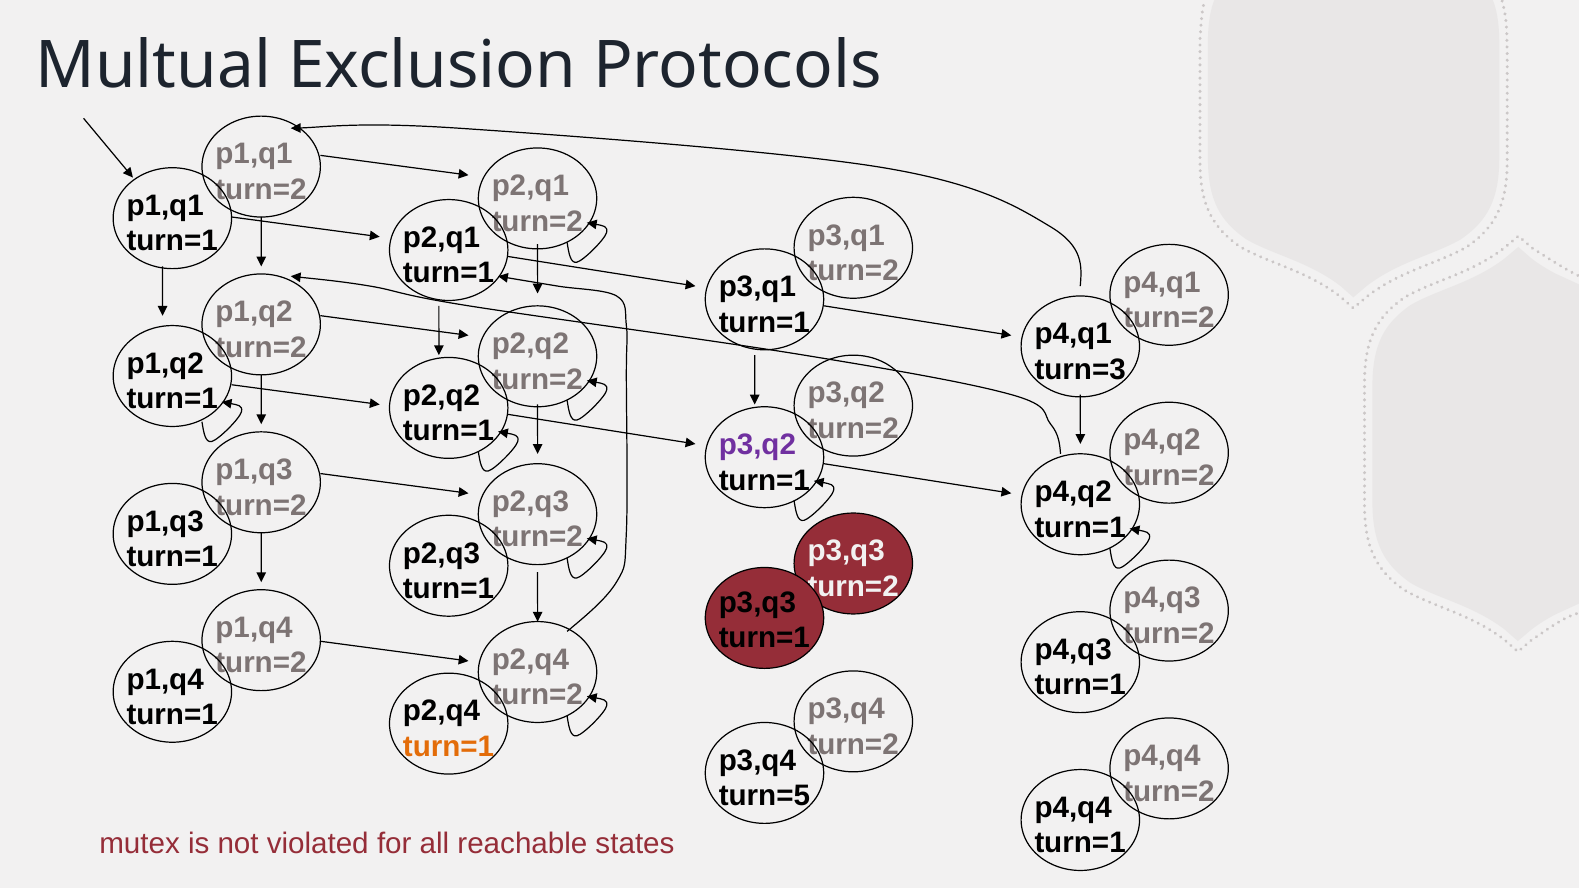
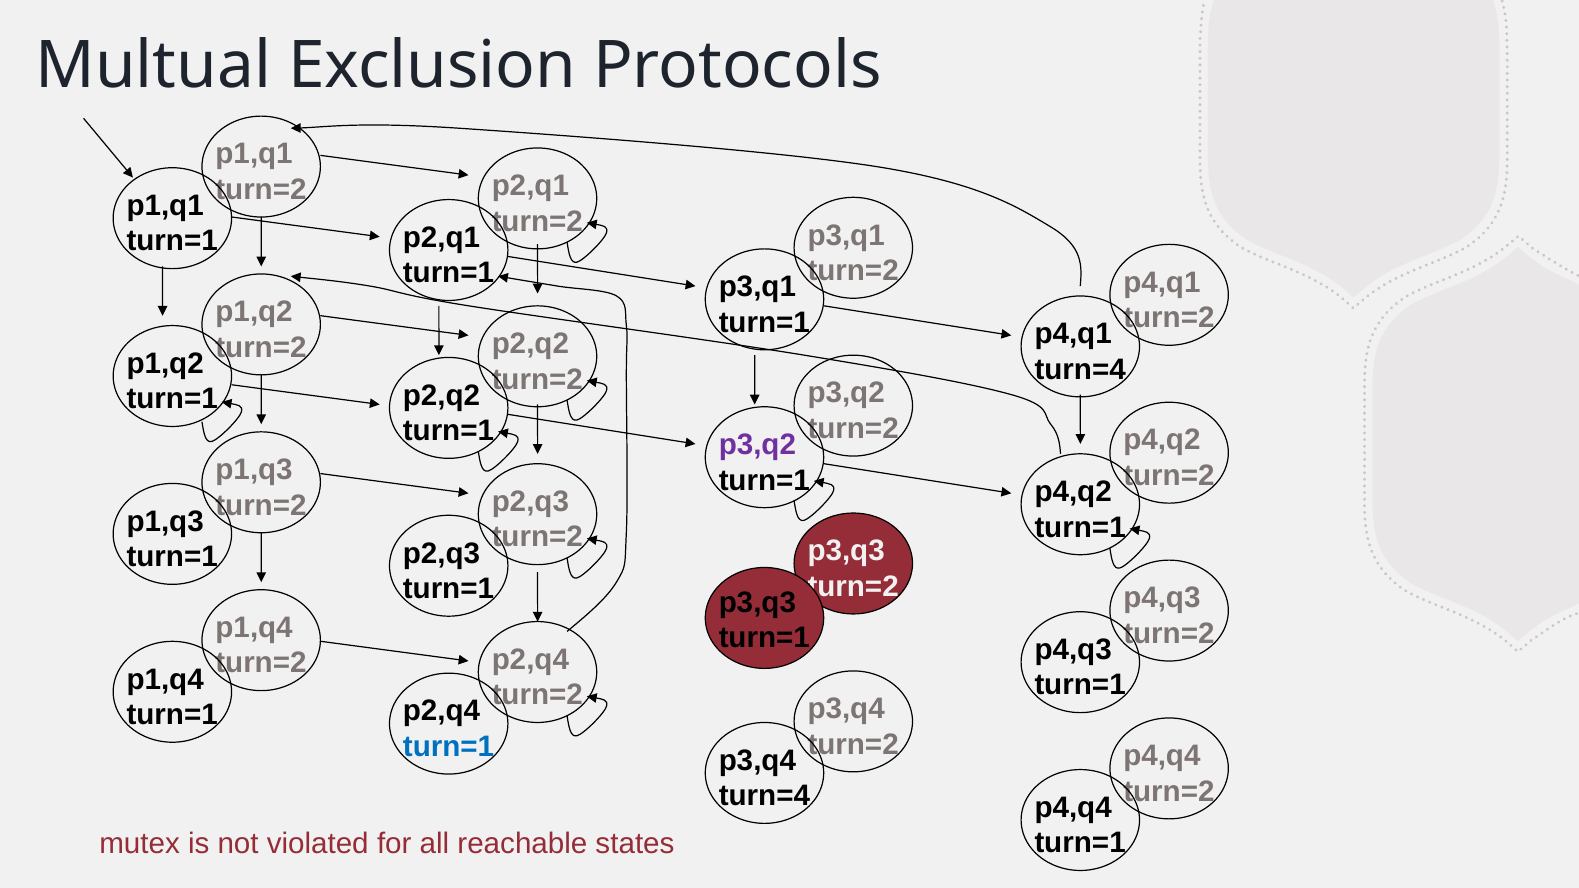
turn=3: turn=3 -> turn=4 (1080, 370)
turn=1 colour: orange -> blue (449, 747)
turn=5: turn=5 -> turn=4 (764, 796)
